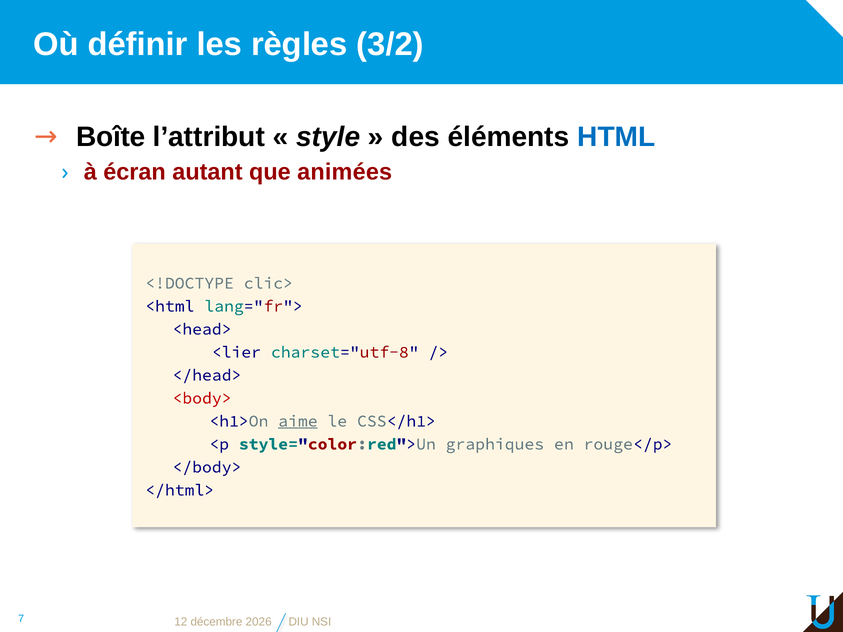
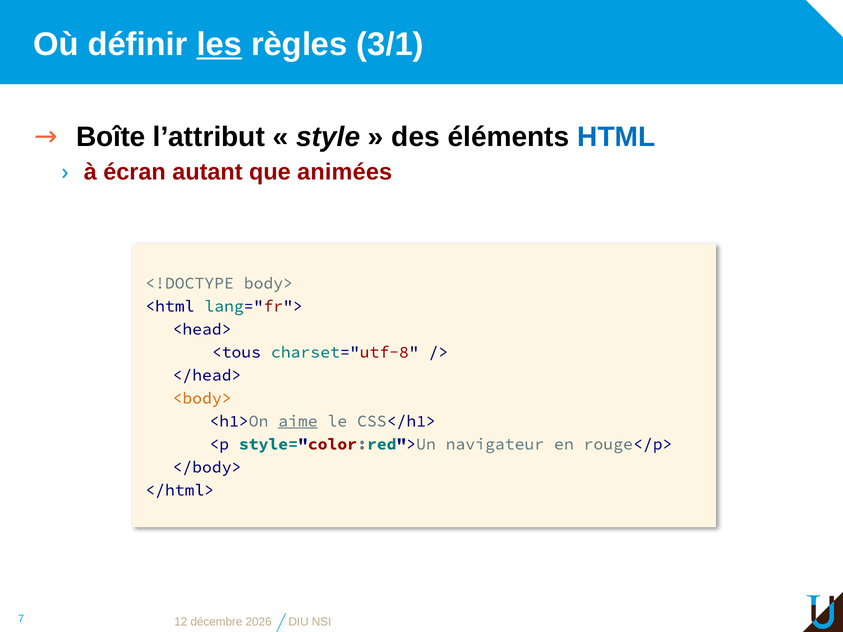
les underline: none -> present (219, 44)
3/2: 3/2 -> 3/1 (390, 44)
clic>: clic> -> body> (268, 283)
<lier: <lier -> <tous (236, 352)
<body> colour: red -> orange (202, 398)
graphiques: graphiques -> navigateur (495, 444)
